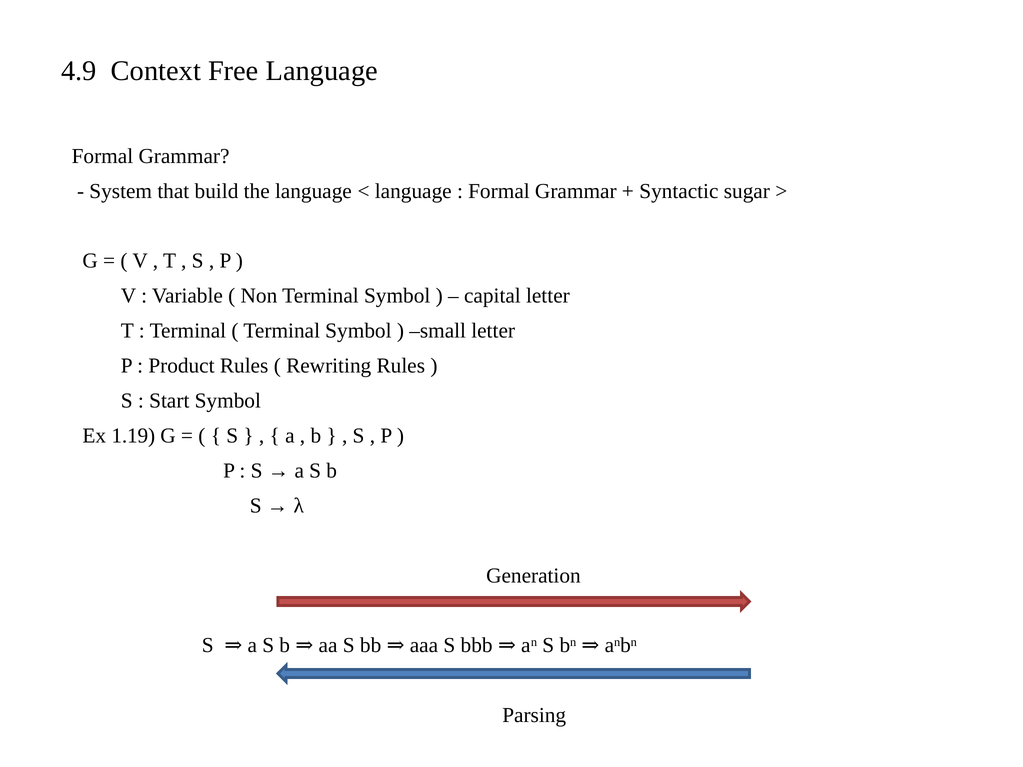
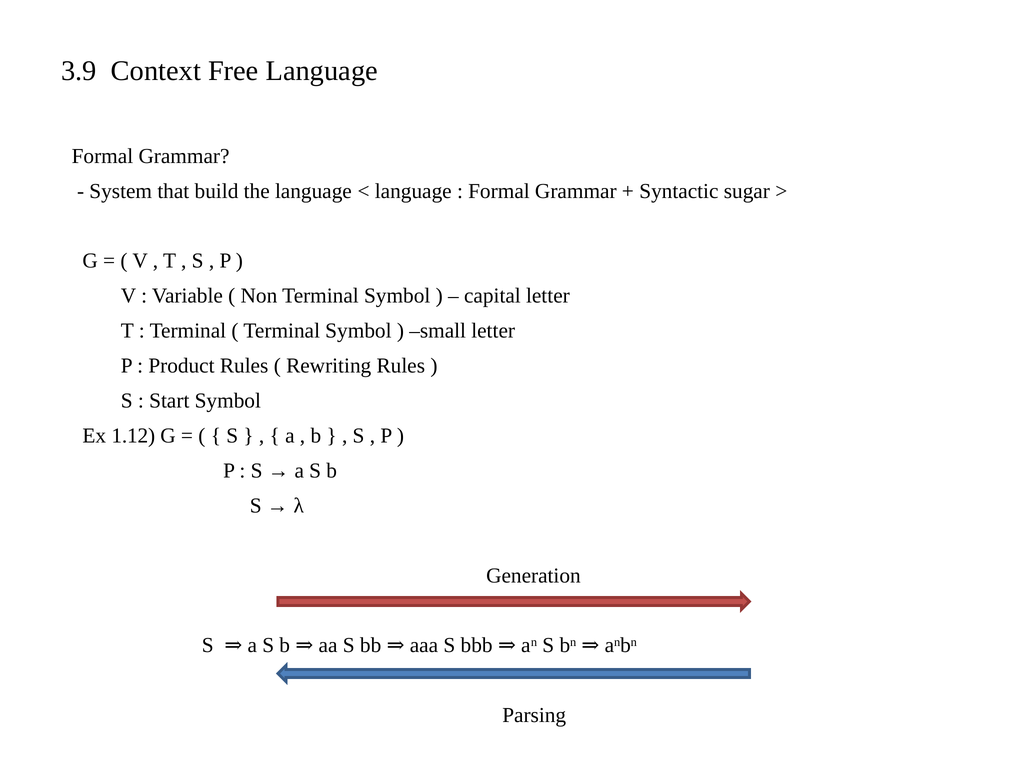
4.9: 4.9 -> 3.9 (79, 71)
1.19: 1.19 -> 1.12 (133, 436)
